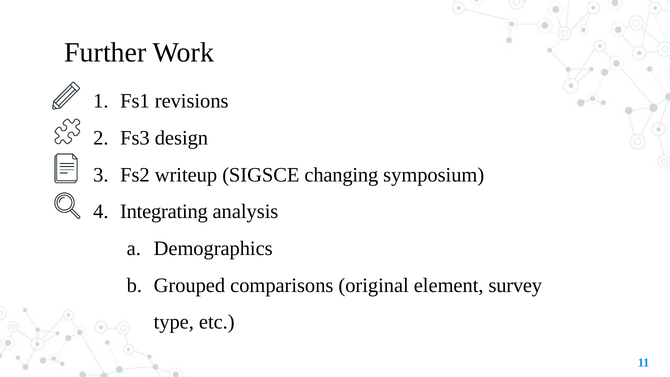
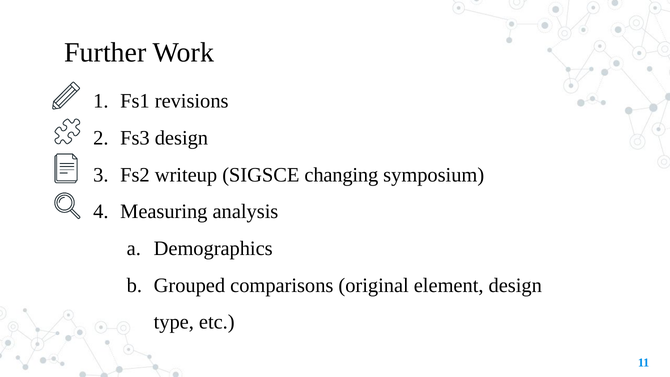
Integrating: Integrating -> Measuring (164, 212)
element survey: survey -> design (515, 285)
